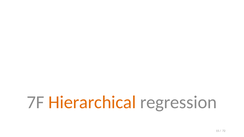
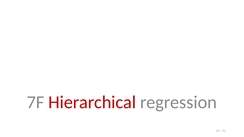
Hierarchical colour: orange -> red (92, 103)
